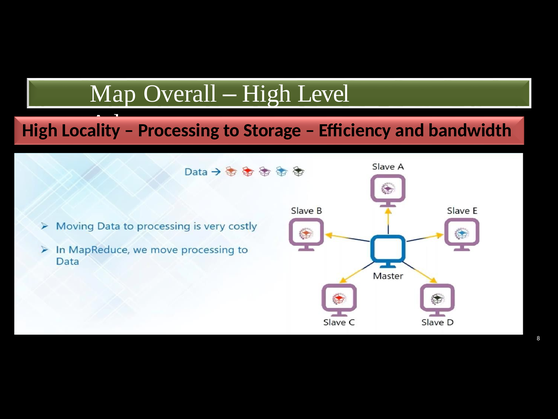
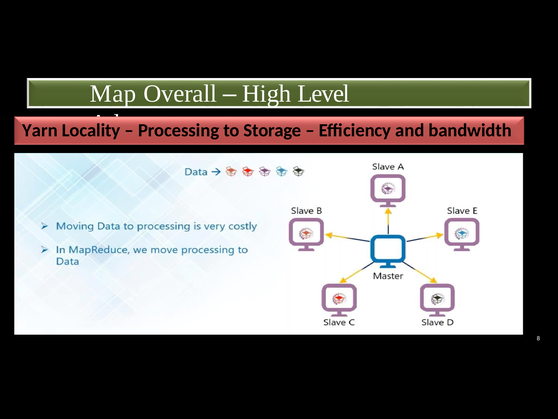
High: High -> Yarn (40, 130)
